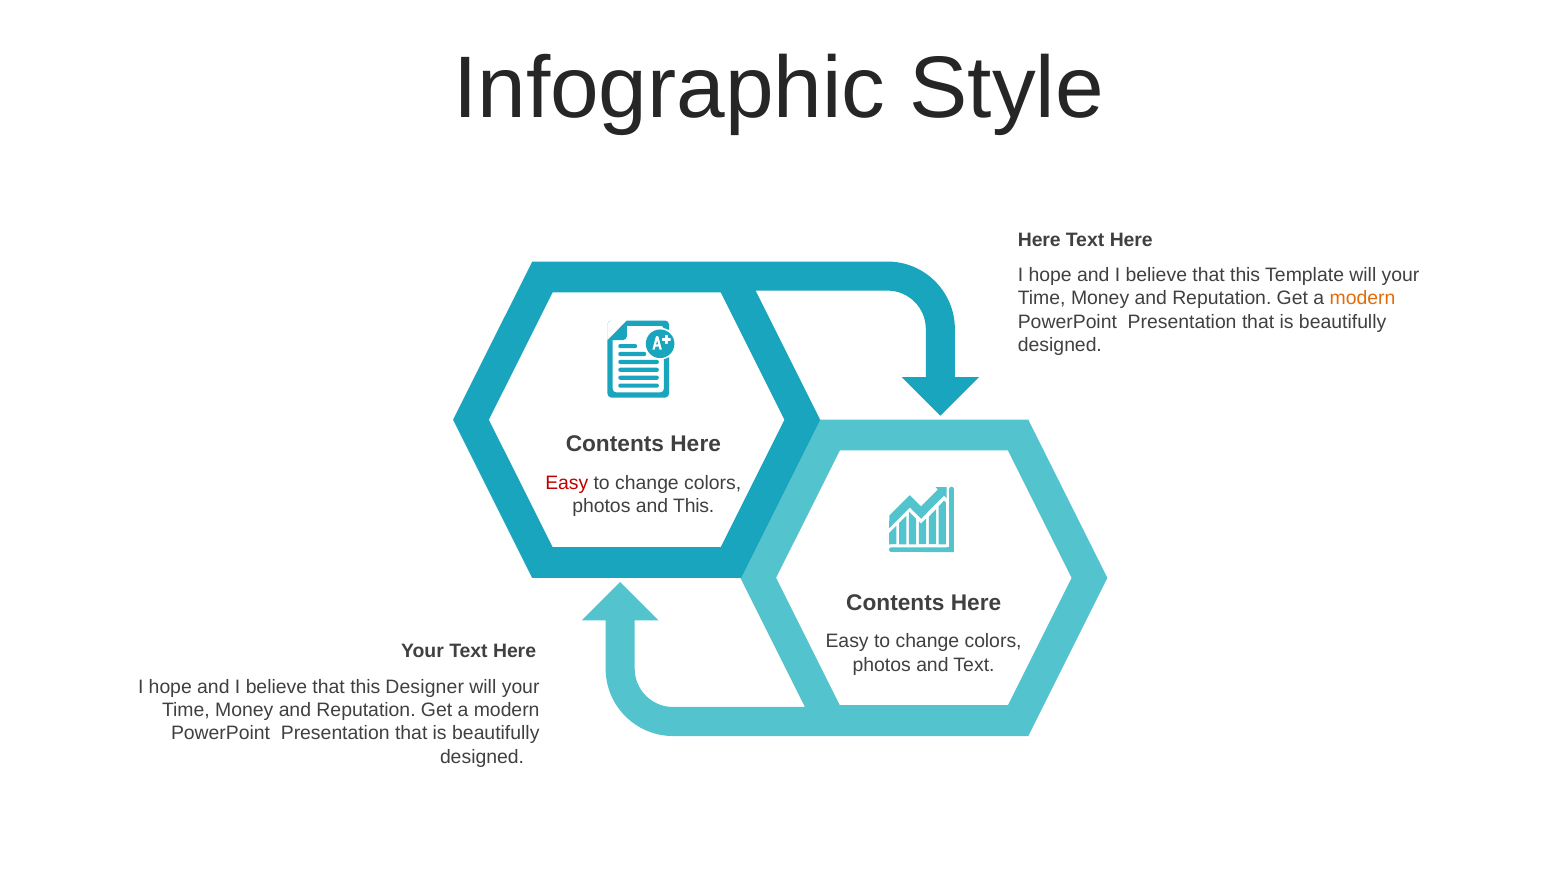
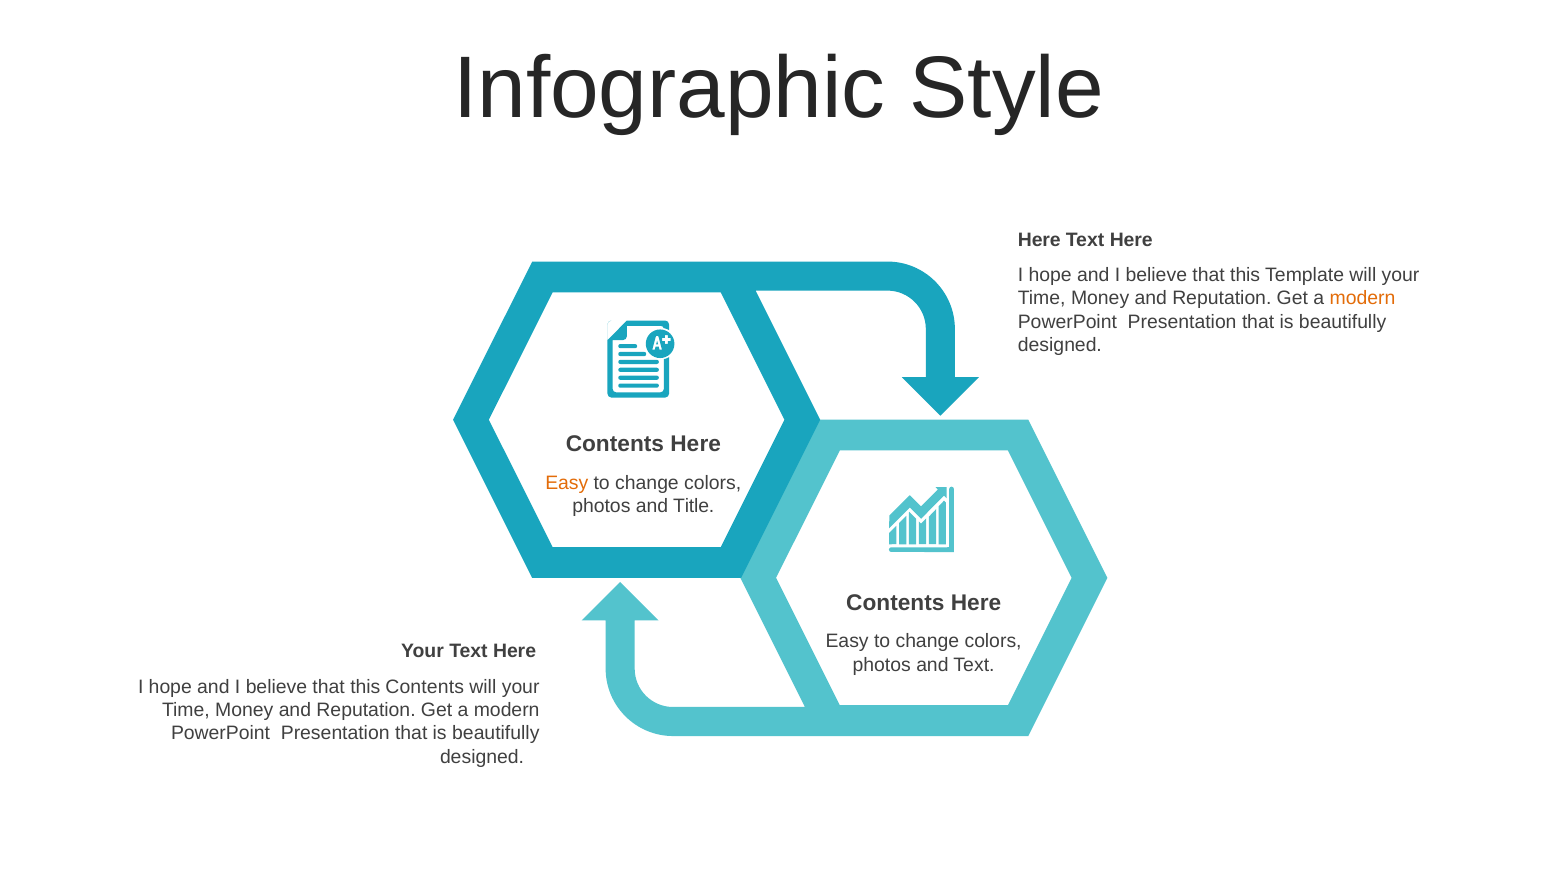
Easy colour: red -> orange (567, 483)
and This: This -> Title (694, 507)
this Designer: Designer -> Contents (425, 687)
